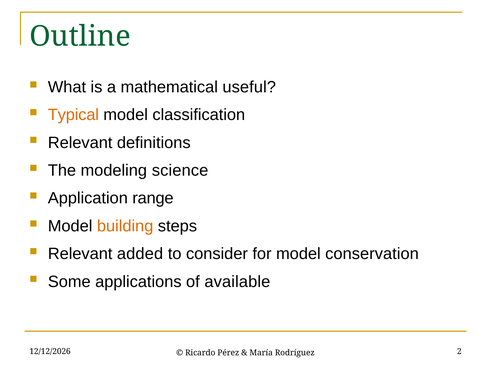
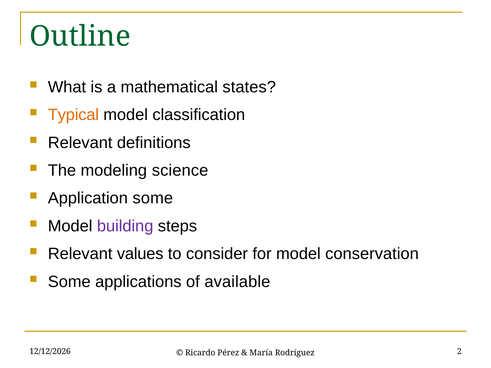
useful: useful -> states (249, 87)
Application range: range -> some (153, 198)
building colour: orange -> purple (125, 226)
added: added -> values (140, 254)
